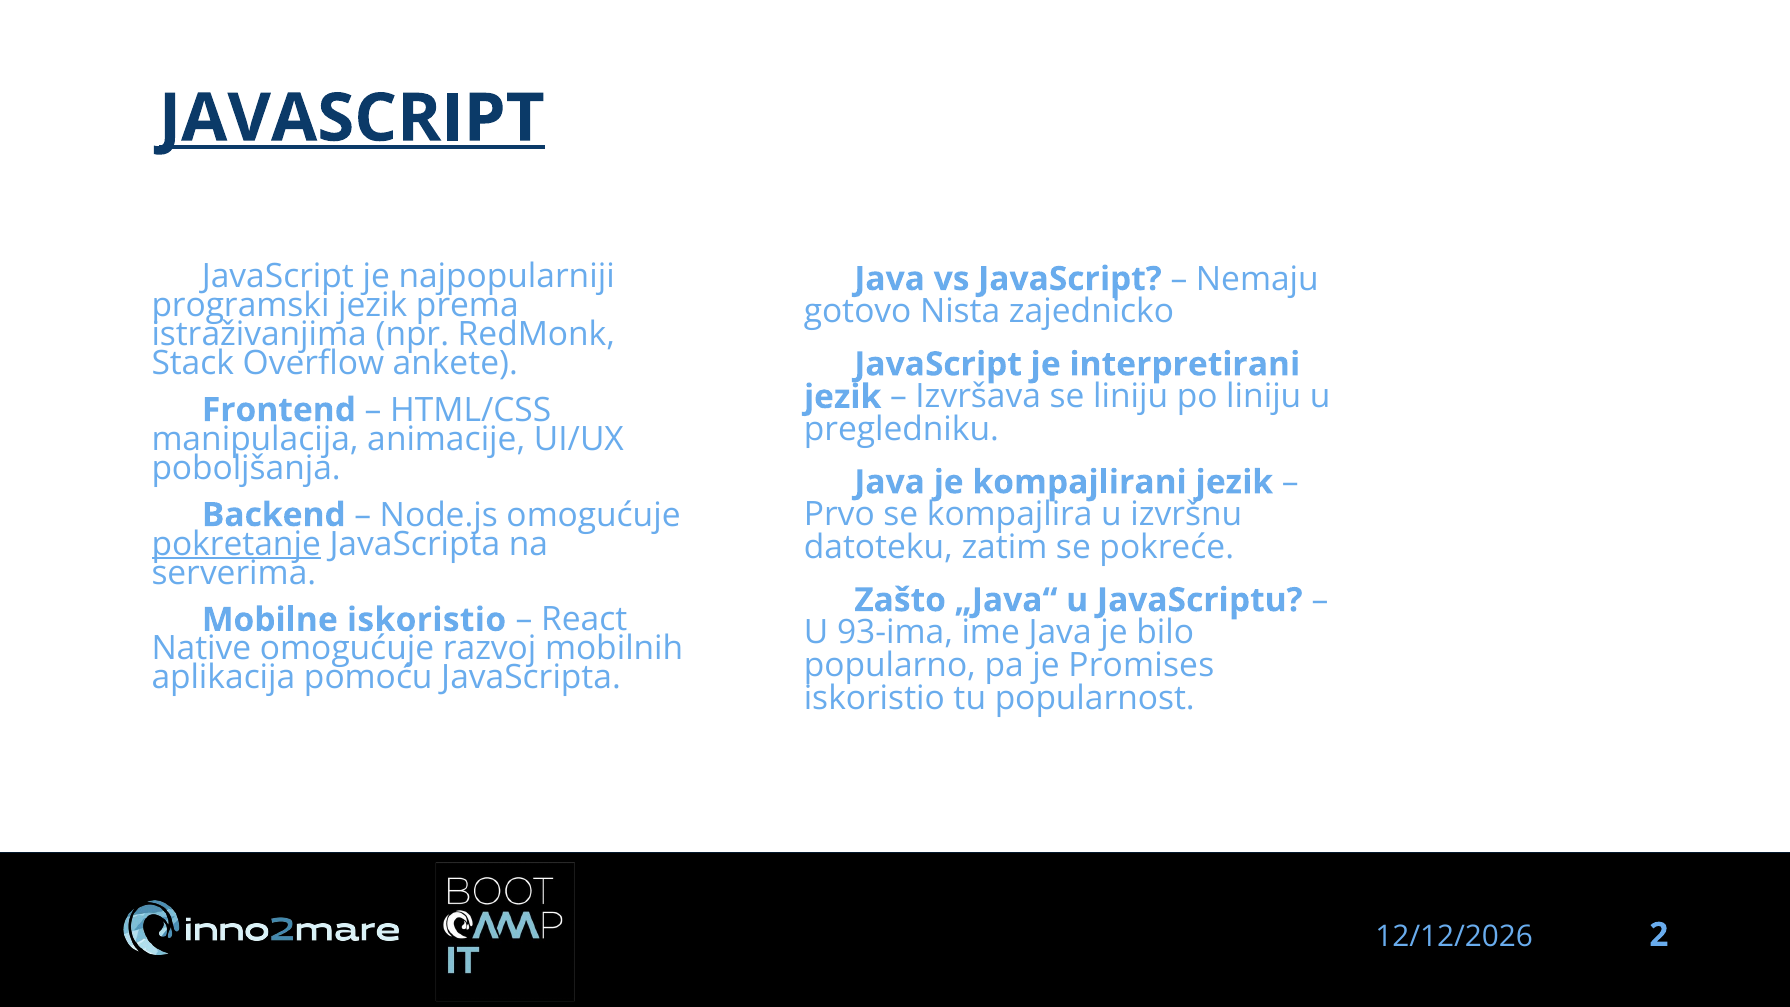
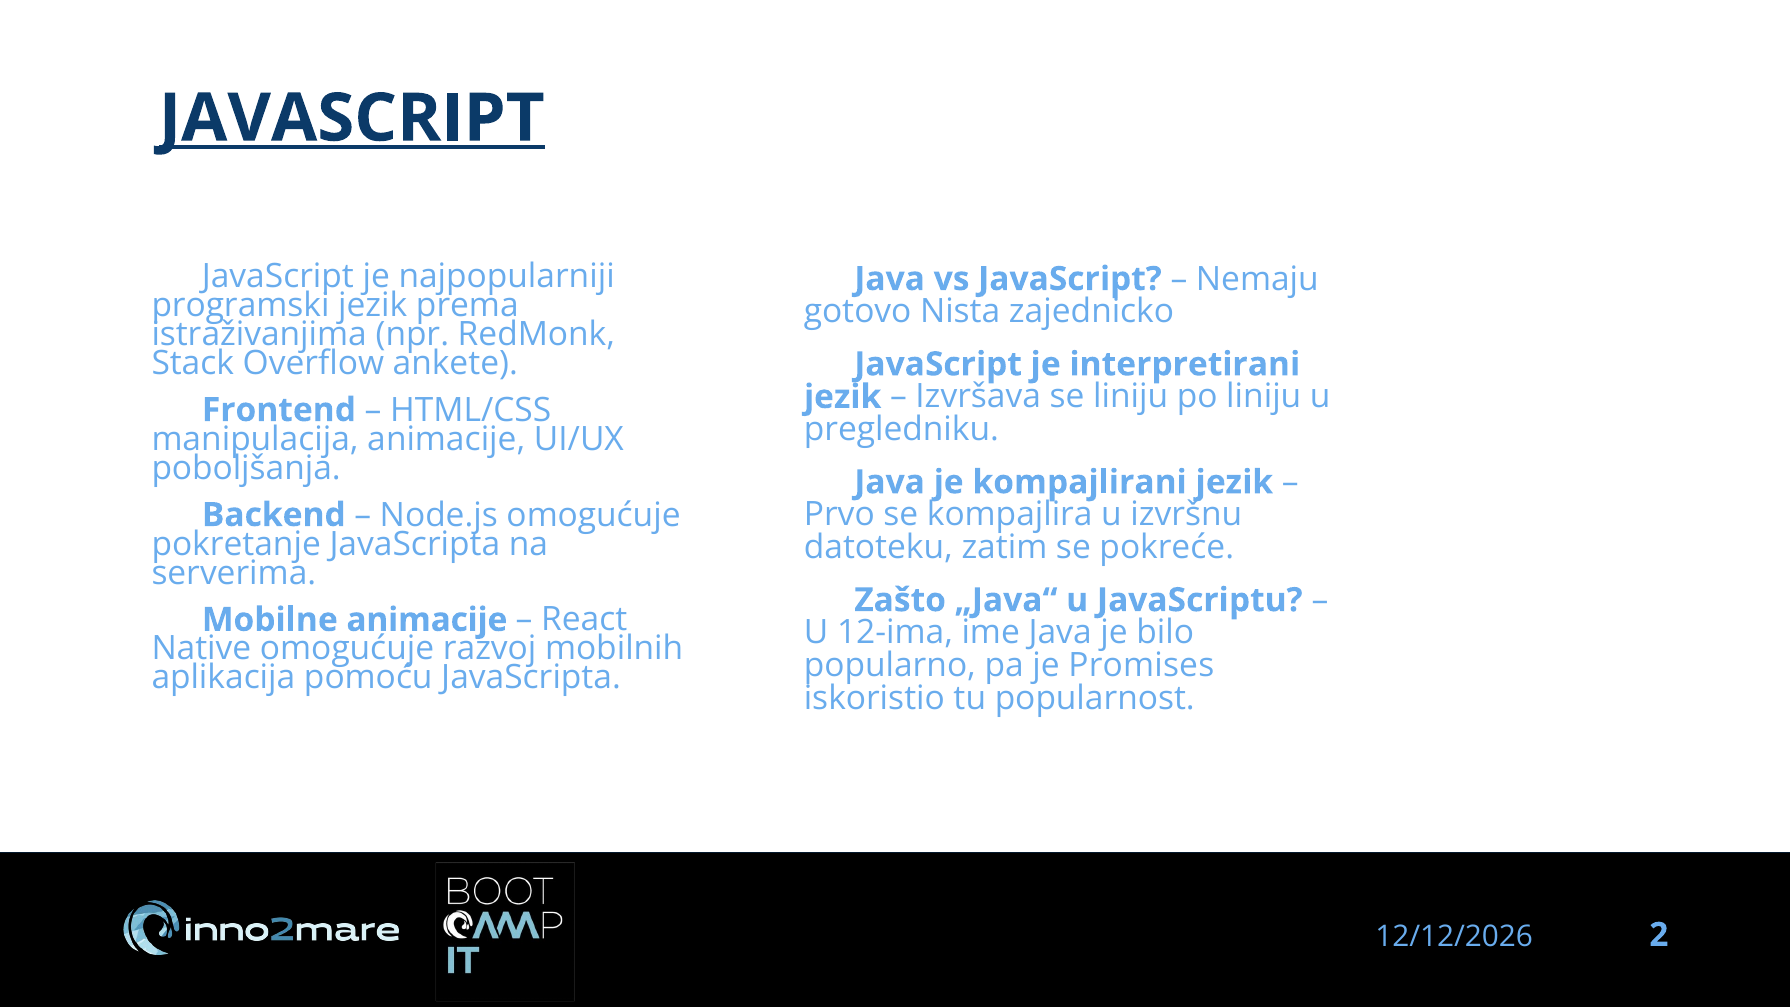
pokretanje underline: present -> none (236, 544)
Mobilne iskoristio: iskoristio -> animacije (427, 620)
93-ima: 93-ima -> 12-ima (895, 633)
